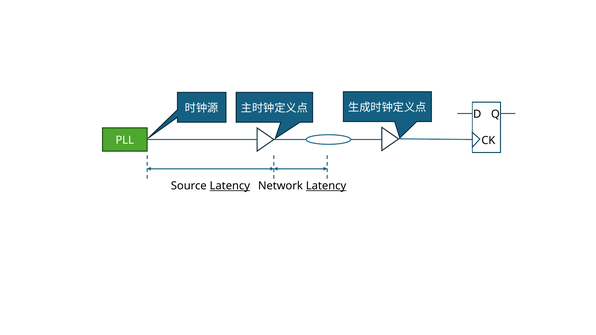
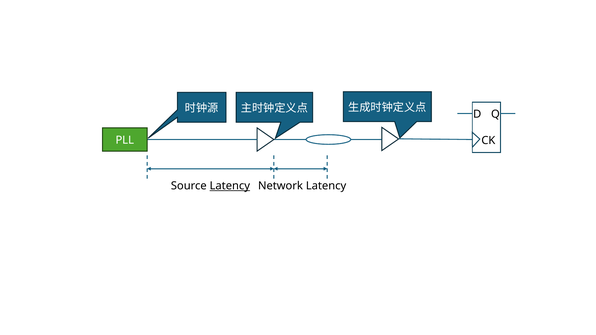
Latency underline: present -> none (326, 186)
